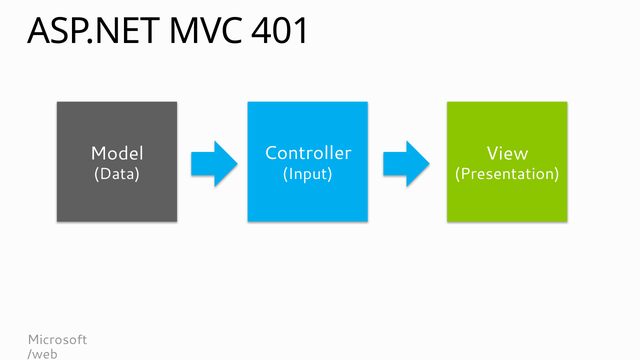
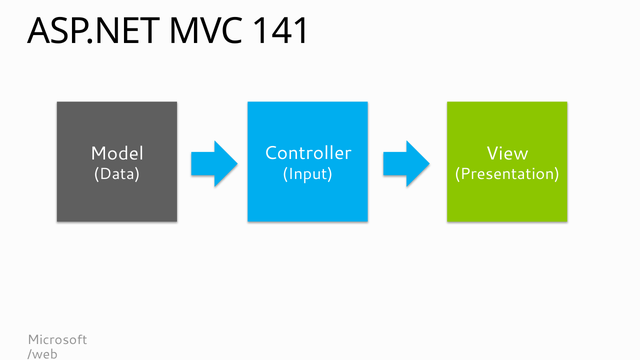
401: 401 -> 141 (282, 31)
